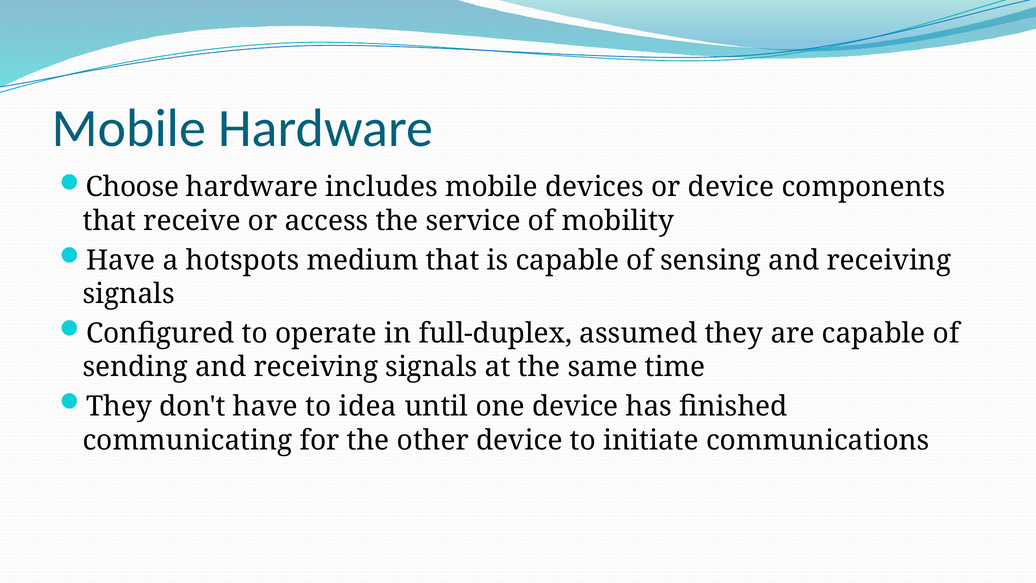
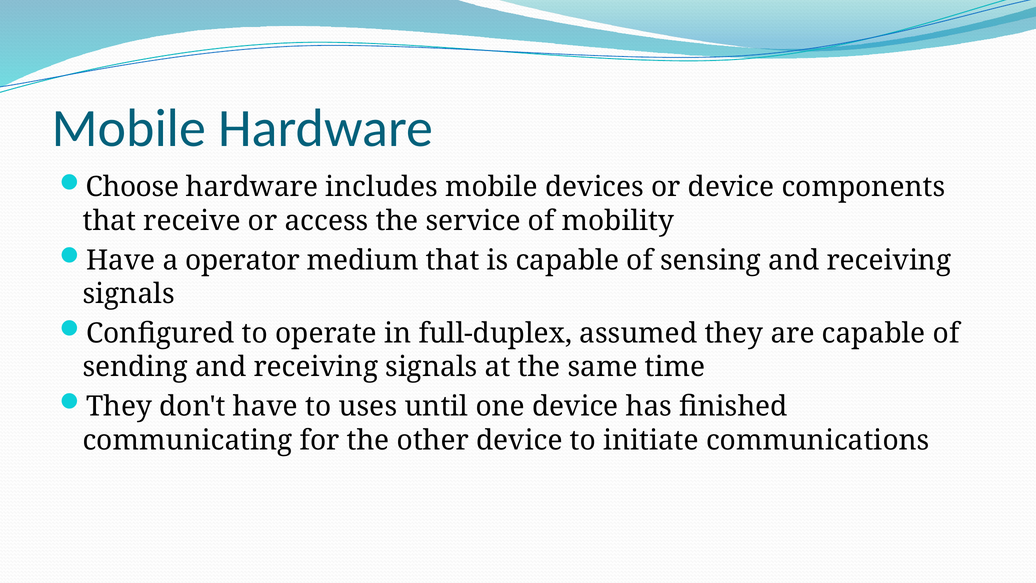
hotspots: hotspots -> operator (243, 260)
idea: idea -> uses (368, 406)
